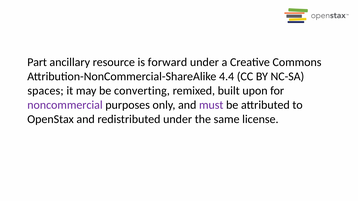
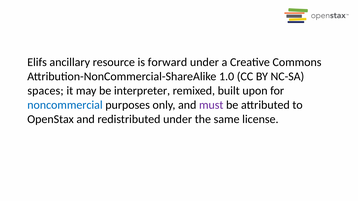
Part: Part -> Elifs (37, 62)
4.4: 4.4 -> 1.0 (227, 77)
converting: converting -> interpreter (142, 91)
noncommercial colour: purple -> blue (65, 105)
